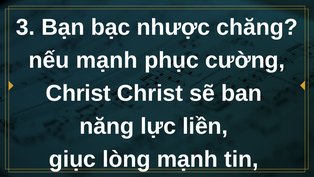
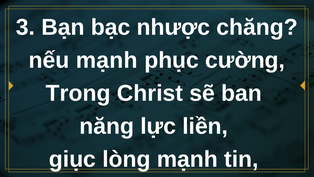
Christ: Christ -> Trong (78, 93)
